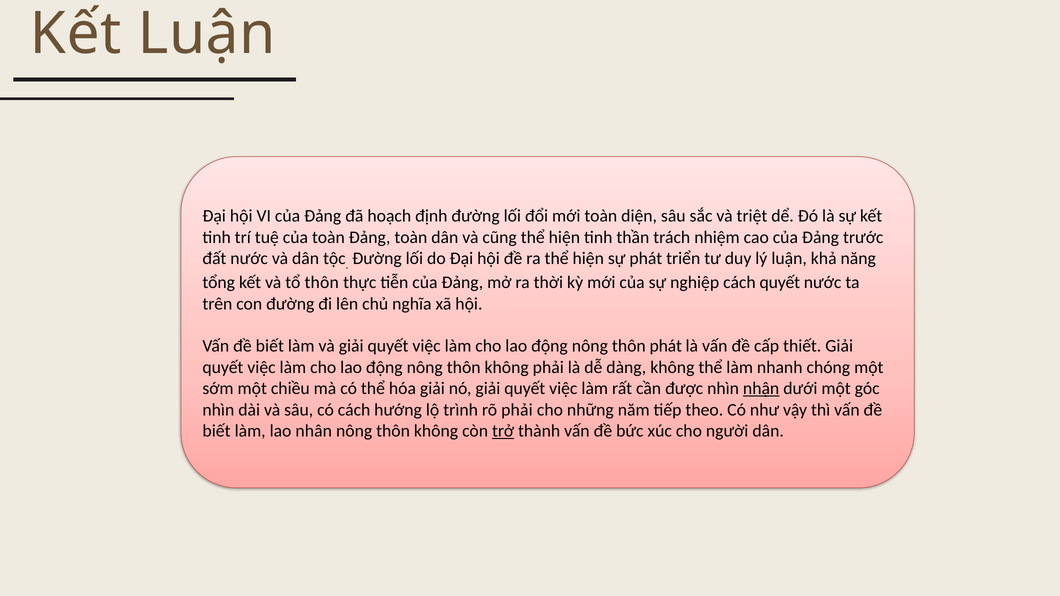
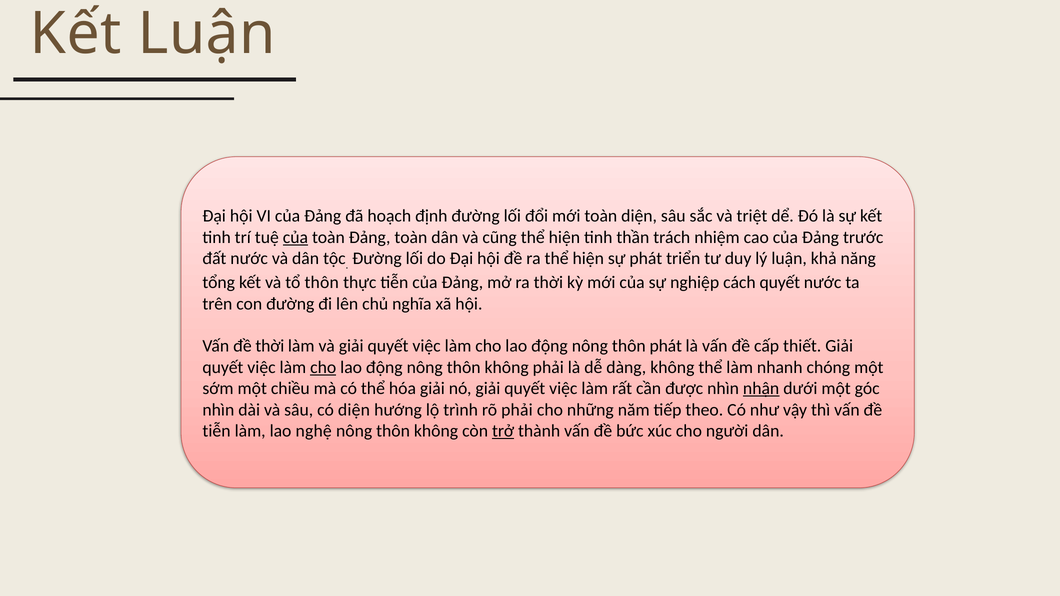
của underline: none -> present (295, 237)
biết: biết -> thời (270, 346)
cho underline: none -> present (323, 368)
có cách: cách -> diện (354, 410)
biết: biết -> tiễn (217, 431)
nhân: nhân -> nghệ (314, 431)
